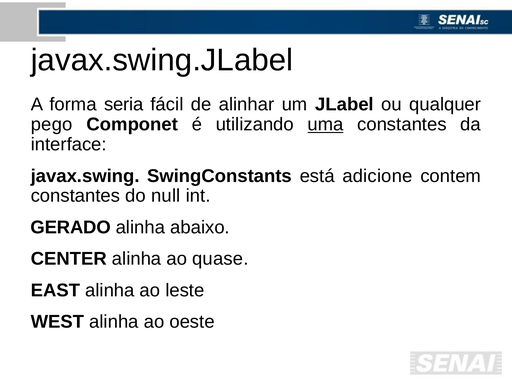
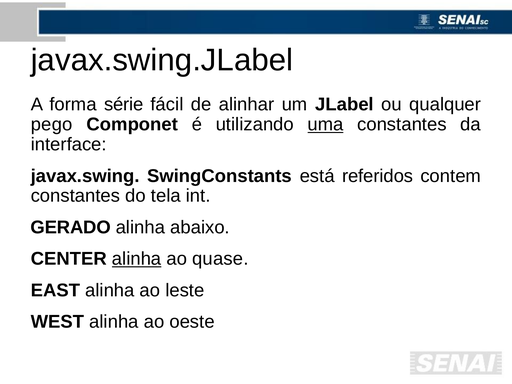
seria: seria -> série (124, 105)
adicione: adicione -> referidos (378, 176)
null: null -> tela (166, 196)
alinha underline: none -> present (137, 259)
